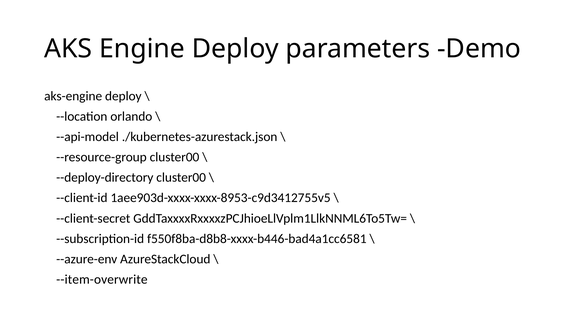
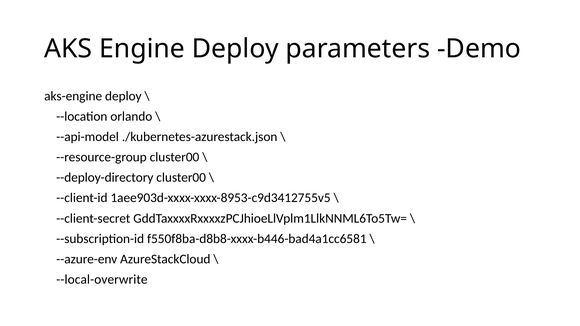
--item-overwrite: --item-overwrite -> --local-overwrite (102, 280)
